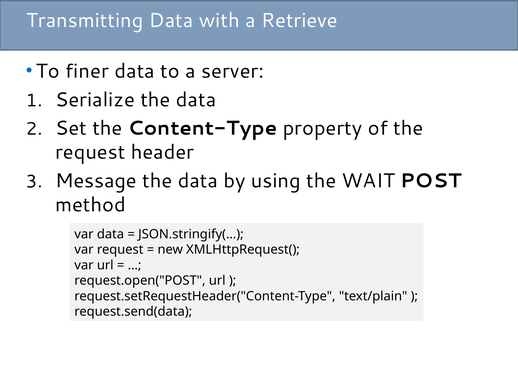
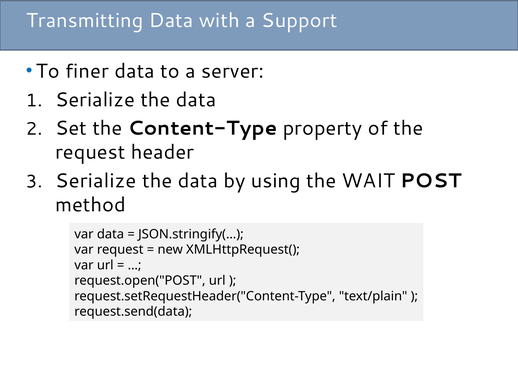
Retrieve: Retrieve -> Support (299, 20)
Message: Message -> Serialize (96, 181)
